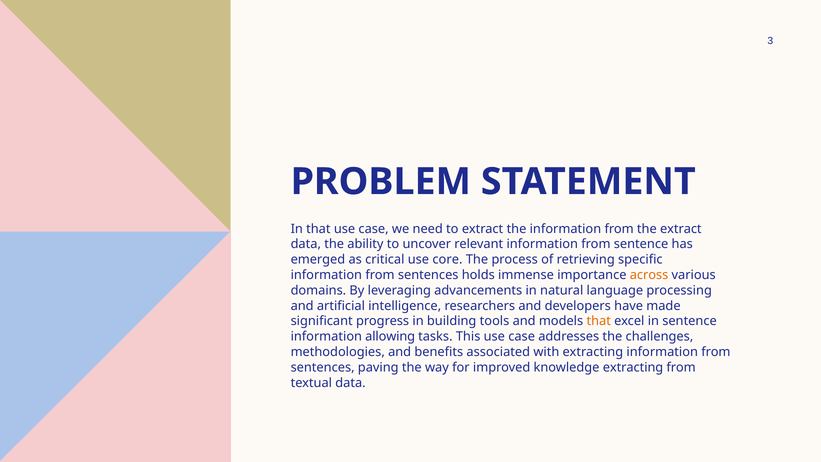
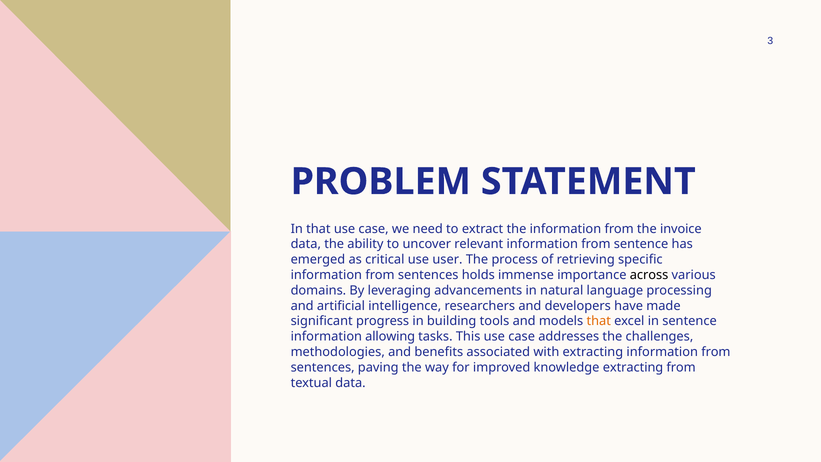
the extract: extract -> invoice (681, 229)
core: core -> user (447, 259)
across colour: orange -> black (649, 275)
